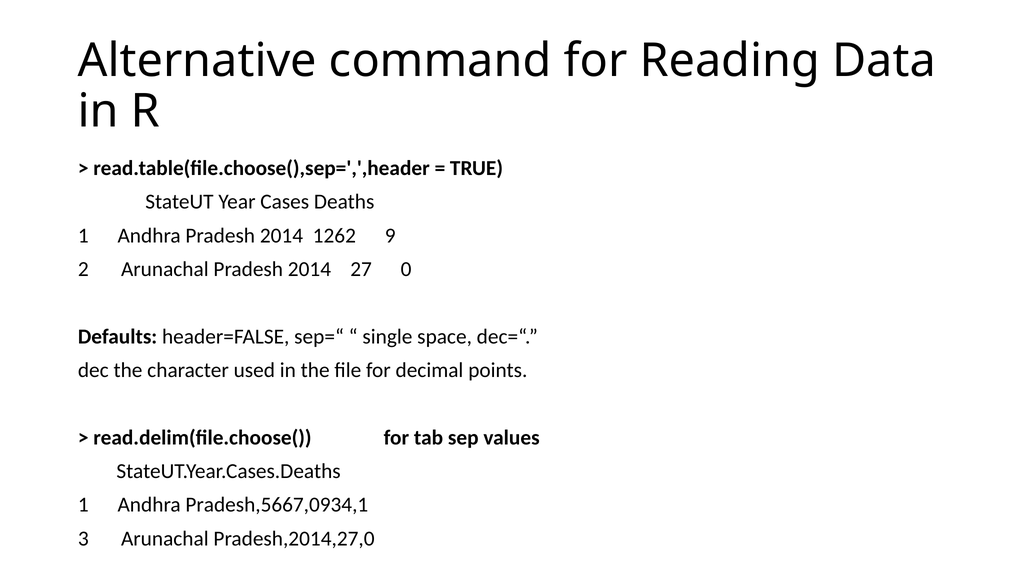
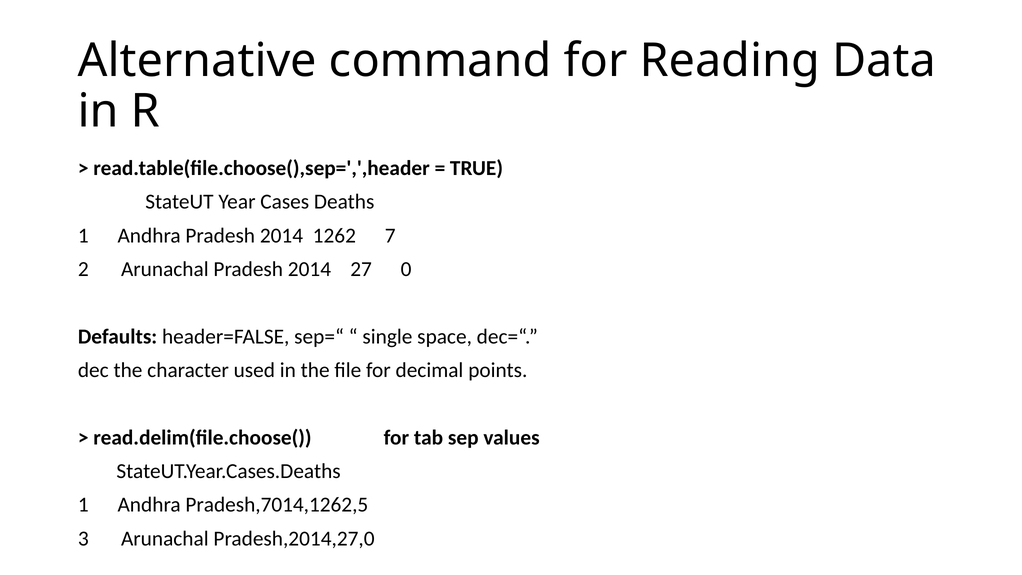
9: 9 -> 7 (390, 236)
Pradesh,5667,0934,1: Pradesh,5667,0934,1 -> Pradesh,7014,1262,5 (277, 505)
